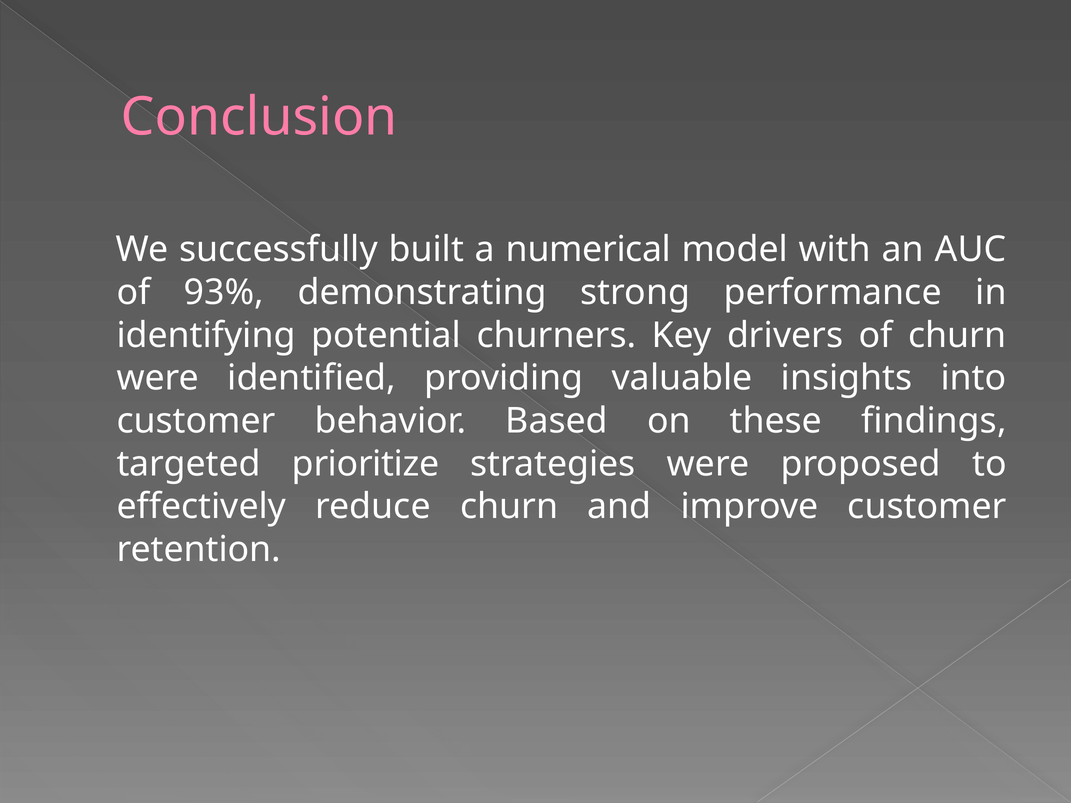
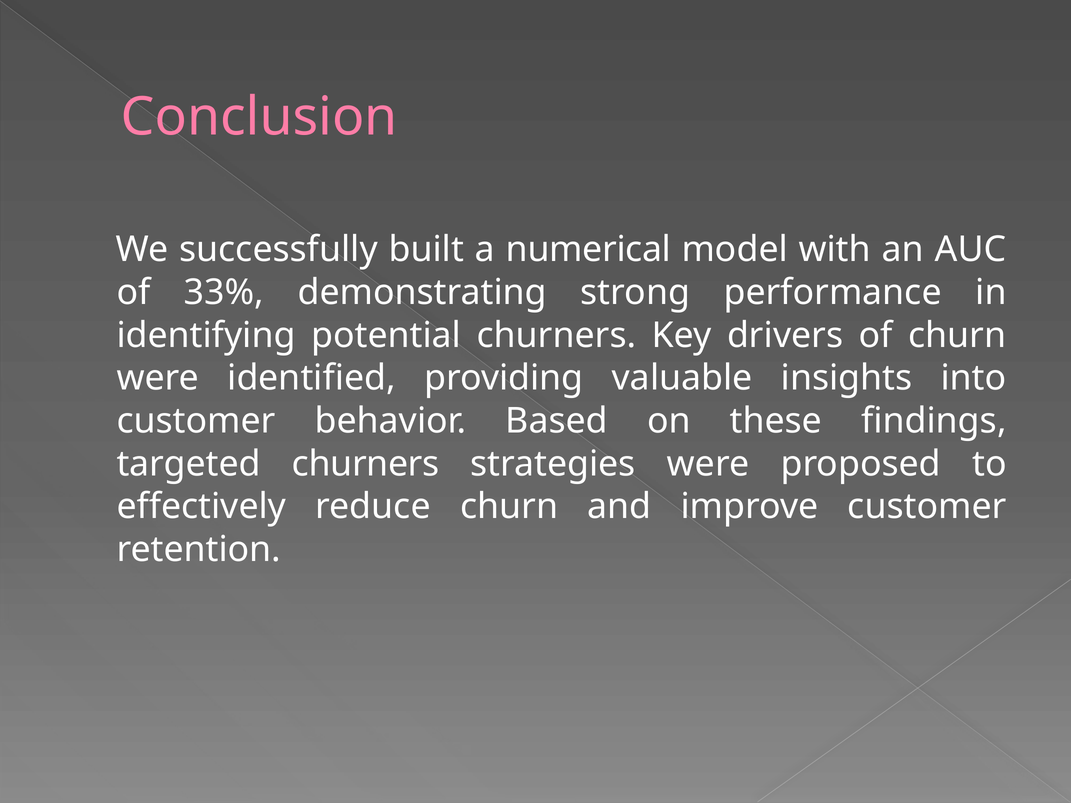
93%: 93% -> 33% (224, 293)
targeted prioritize: prioritize -> churners (366, 464)
